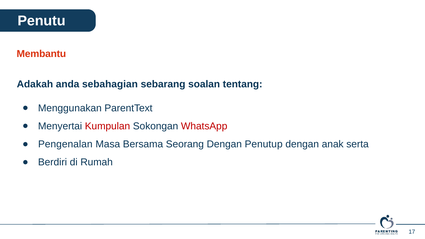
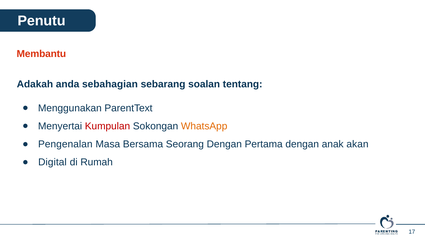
WhatsApp colour: red -> orange (204, 126)
Penutup: Penutup -> Pertama (264, 144)
serta: serta -> akan (357, 144)
Berdiri: Berdiri -> Digital (52, 162)
